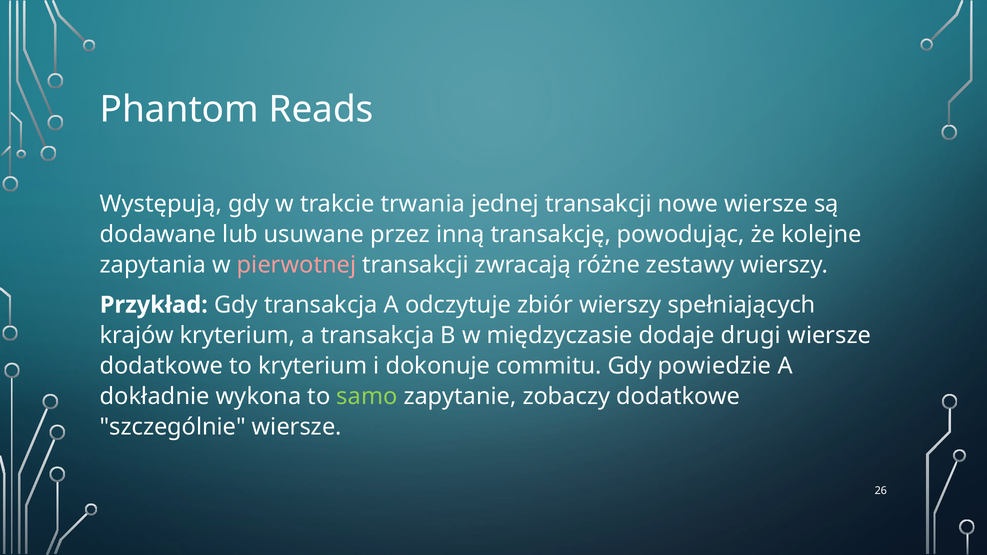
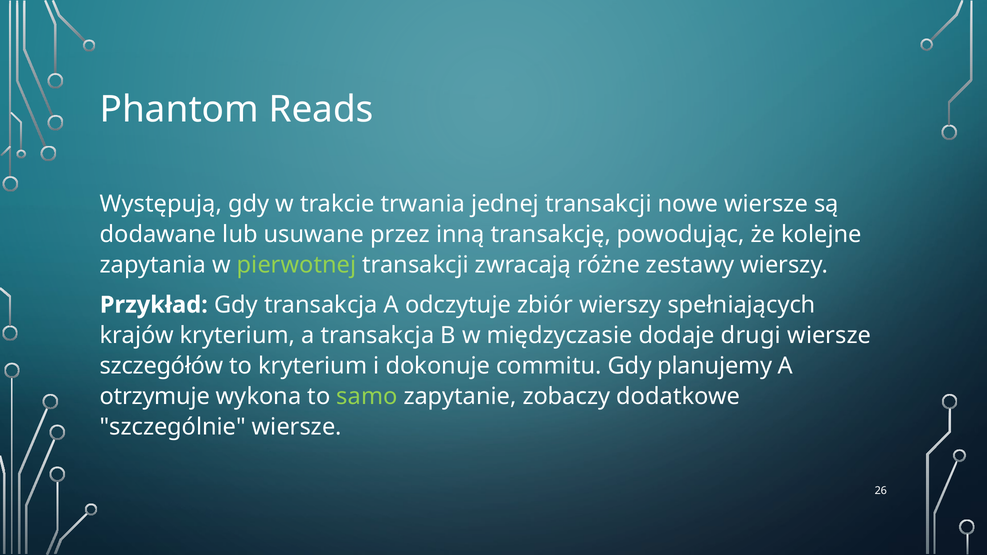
pierwotnej colour: pink -> light green (297, 265)
dodatkowe: dodatkowe -> szczegółów (162, 366)
powiedzie: powiedzie -> planujemy (715, 366)
dokładnie: dokładnie -> otrzymuje (155, 397)
